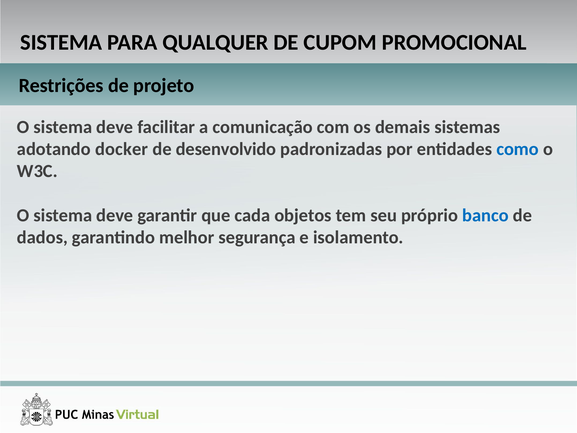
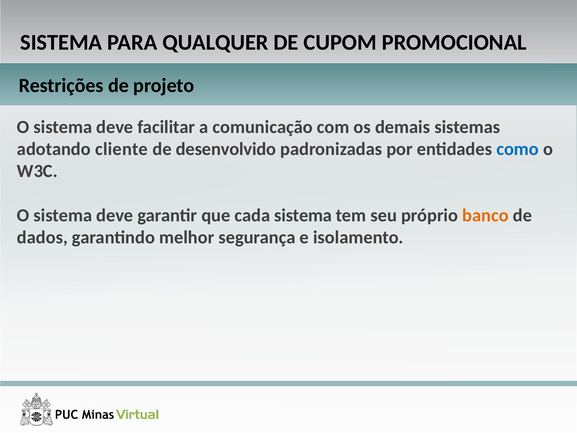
docker: docker -> cliente (122, 149)
cada objetos: objetos -> sistema (303, 215)
banco colour: blue -> orange (485, 215)
